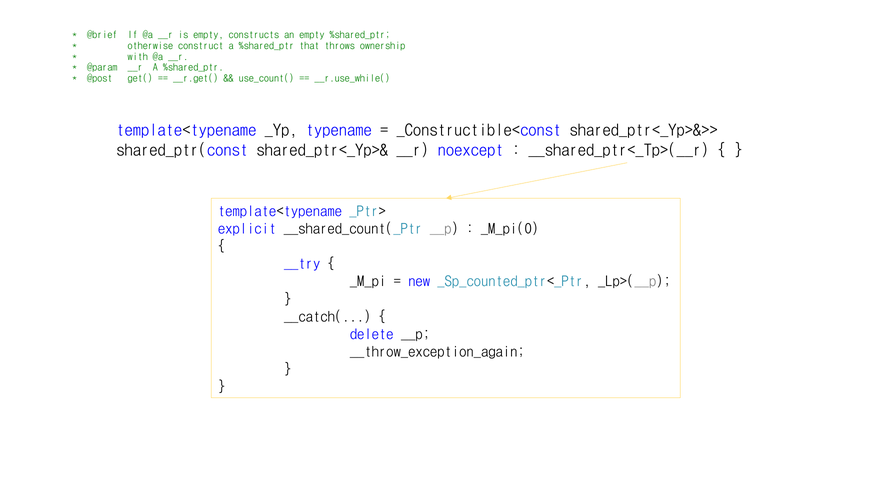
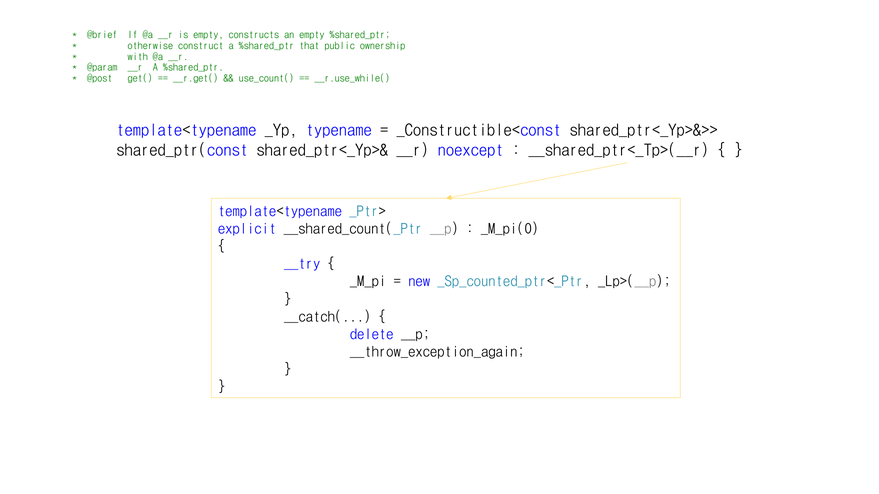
throws: throws -> public (340, 46)
